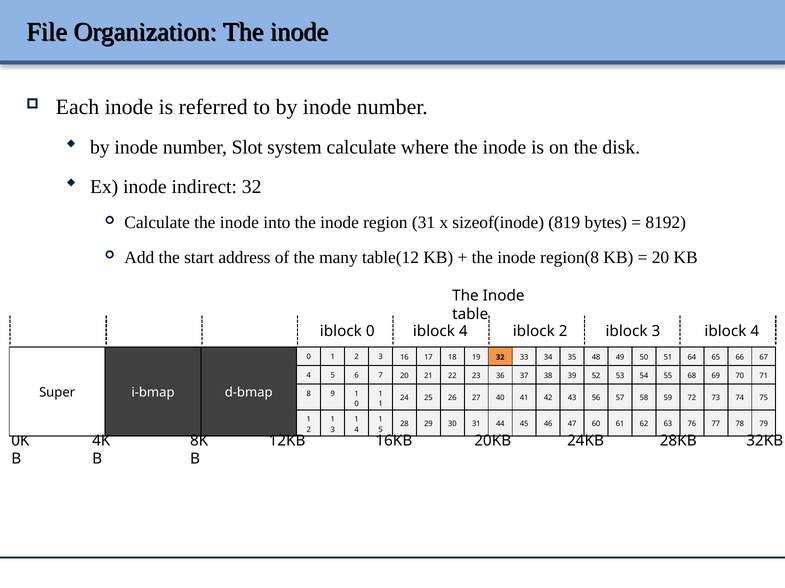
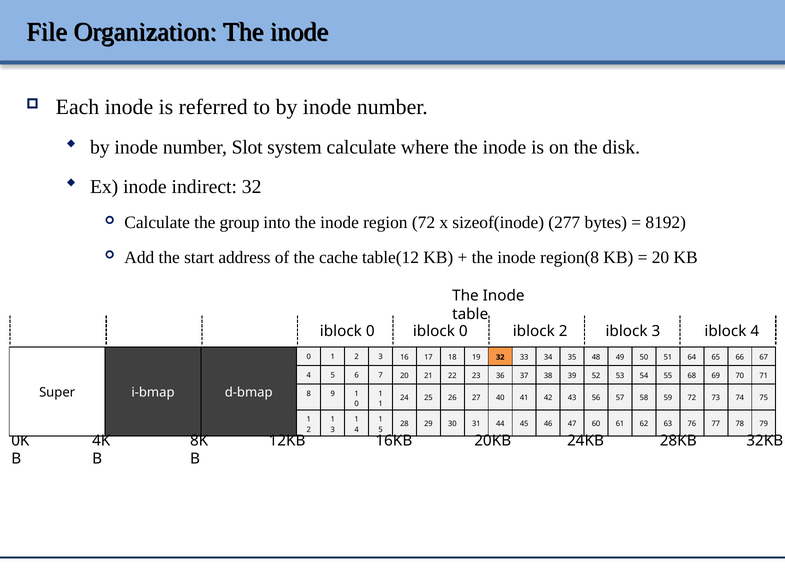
Calculate the inode: inode -> group (240, 223)
region 31: 31 -> 72 (423, 223)
819: 819 -> 277 (564, 223)
many: many -> cache (339, 258)
0 iblock 4: 4 -> 0 (463, 331)
